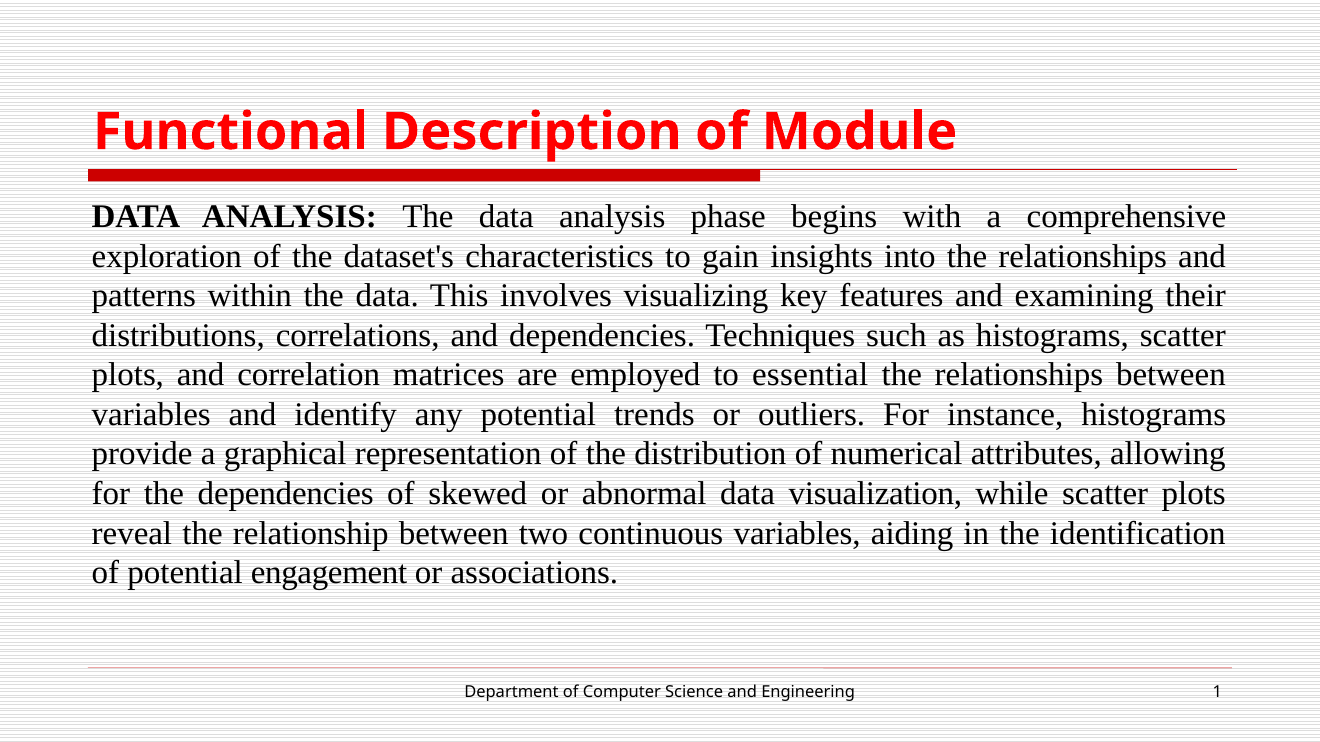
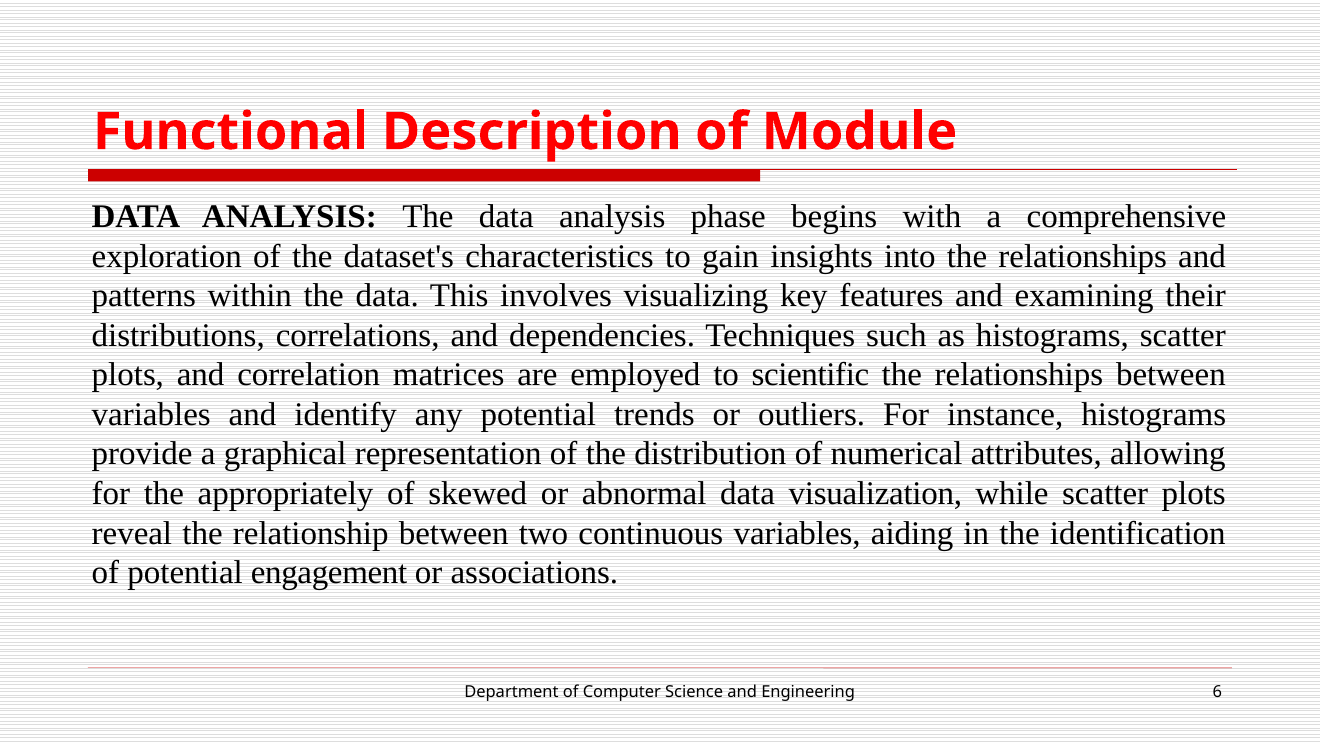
essential: essential -> scientific (810, 375)
the dependencies: dependencies -> appropriately (286, 494)
1: 1 -> 6 (1217, 692)
